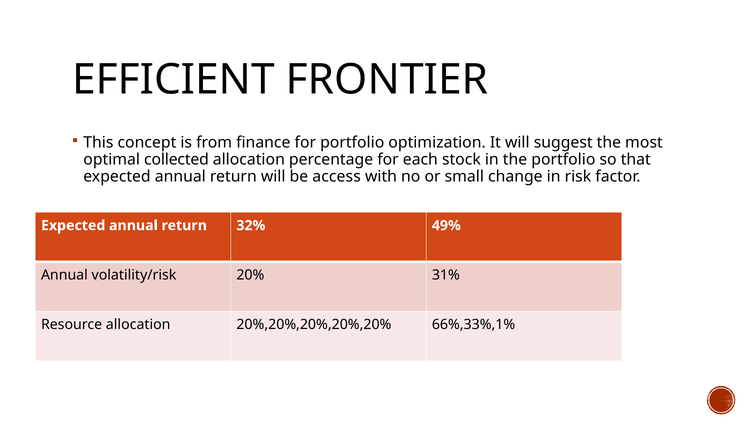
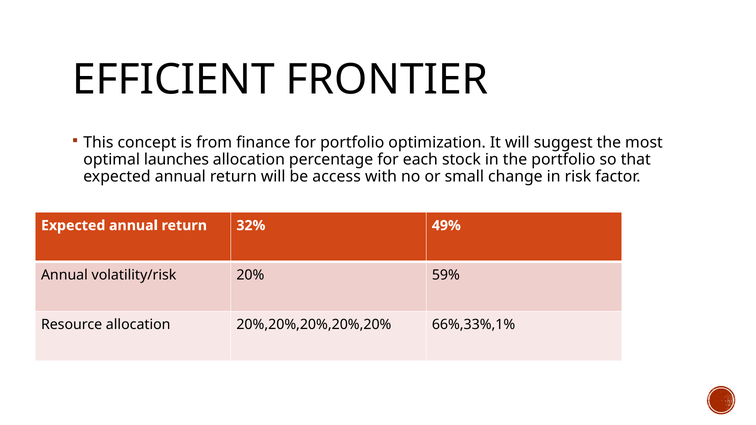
collected: collected -> launches (177, 160)
31%: 31% -> 59% (446, 275)
